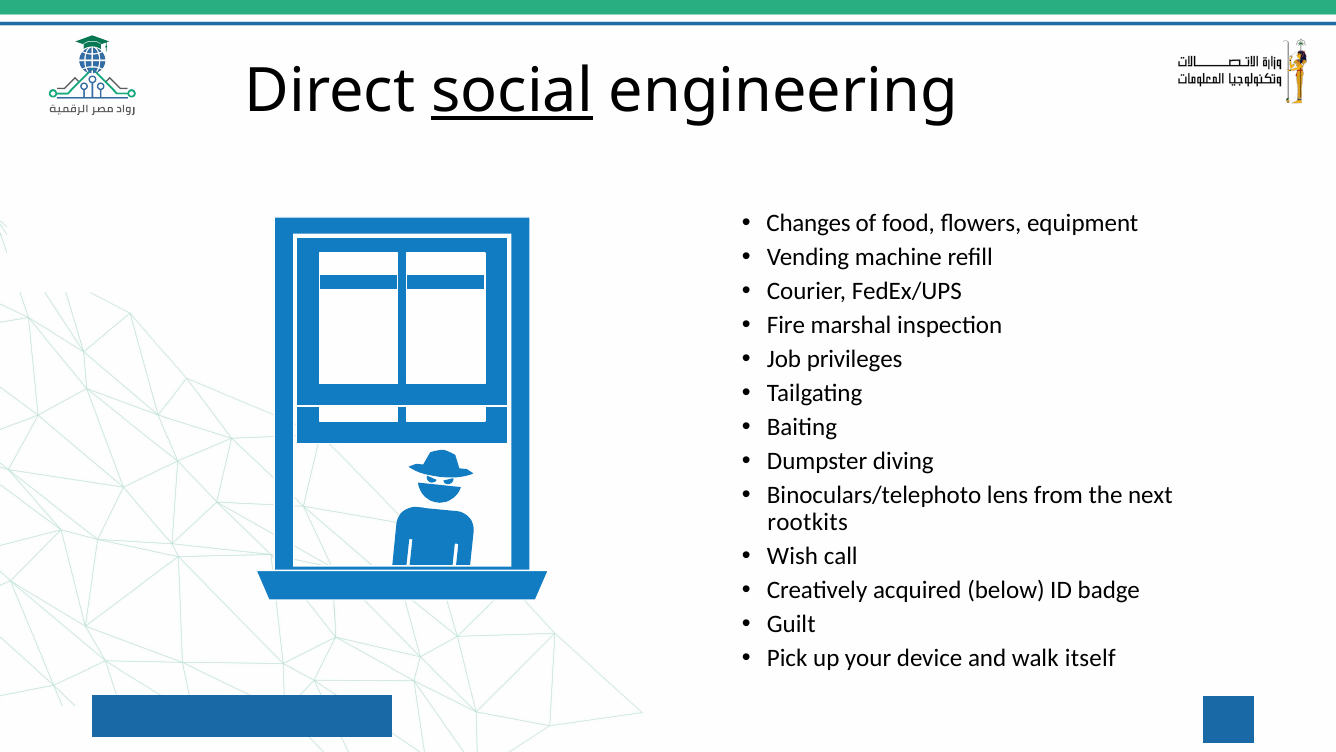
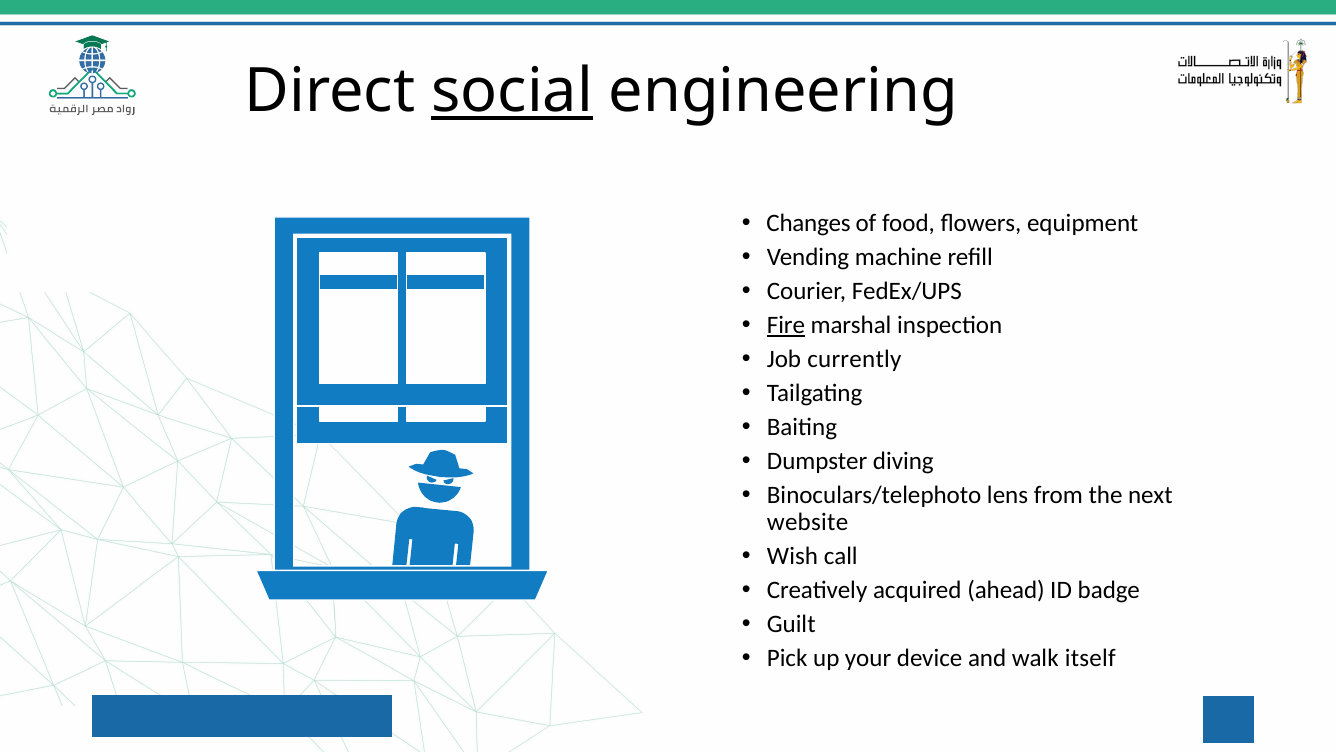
Fire underline: none -> present (786, 325)
privileges: privileges -> currently (854, 359)
rootkits: rootkits -> website (808, 522)
below: below -> ahead (1006, 590)
